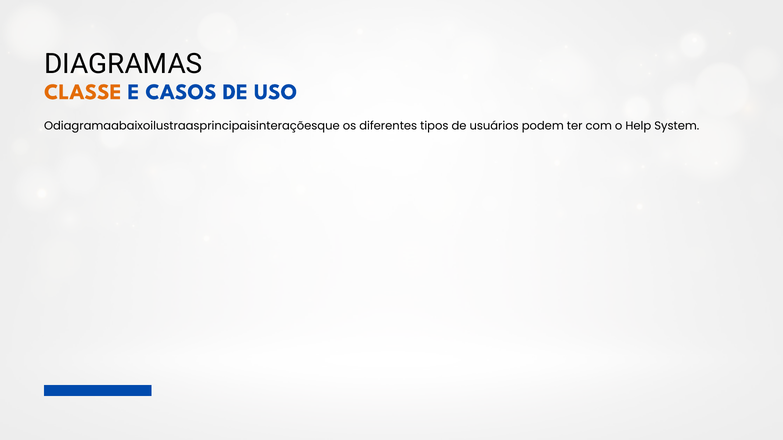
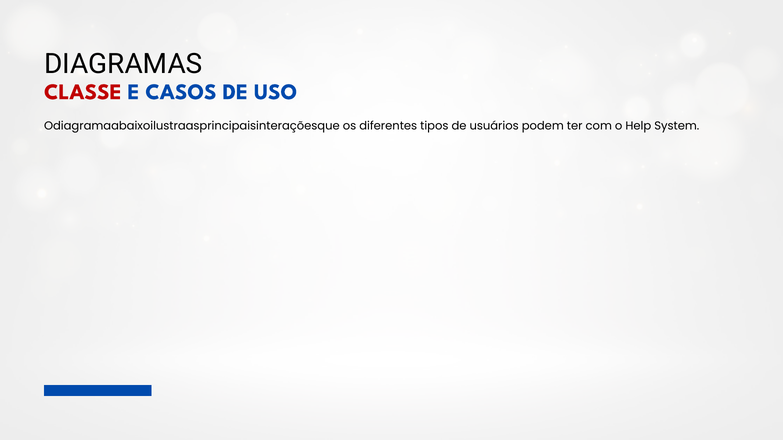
CLASSE colour: orange -> red (83, 92)
